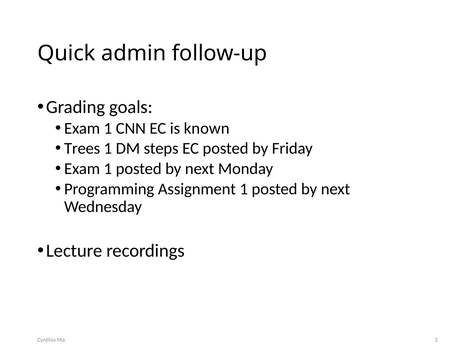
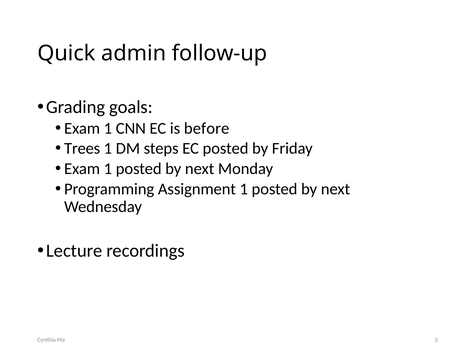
known: known -> before (207, 128)
